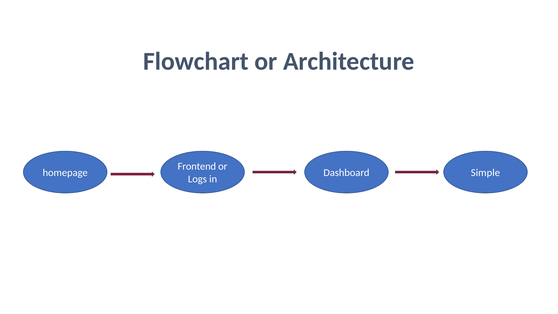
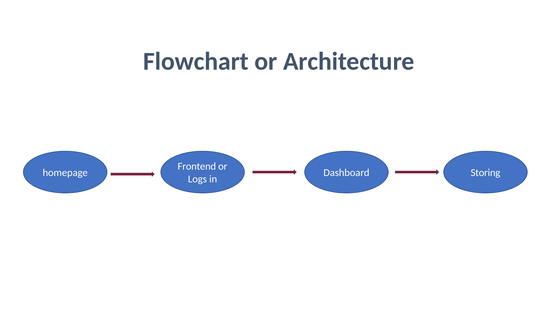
Simple: Simple -> Storing (486, 173)
